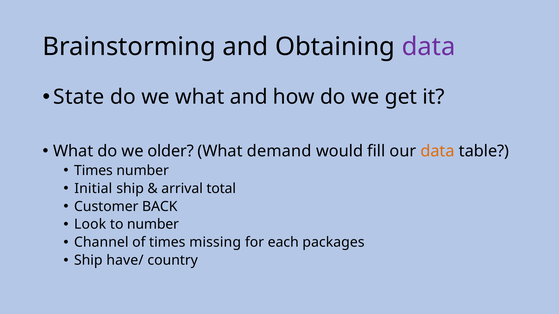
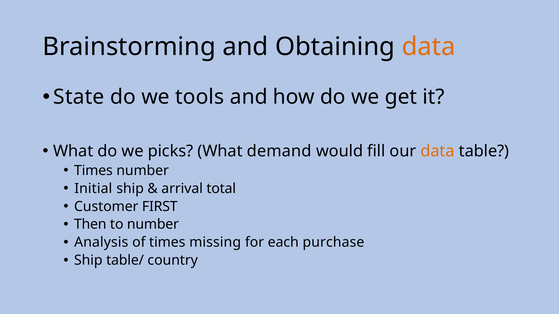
data colour: purple -> orange (429, 47)
we what: what -> tools (200, 97)
older: older -> picks (171, 151)
BACK: BACK -> FIRST (160, 207)
Look: Look -> Then (90, 225)
Channel: Channel -> Analysis (101, 243)
packages: packages -> purchase (333, 243)
have/: have/ -> table/ (125, 261)
